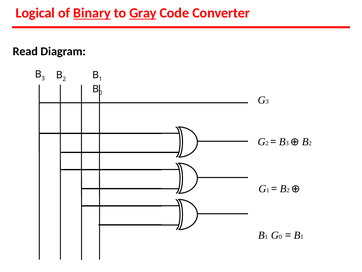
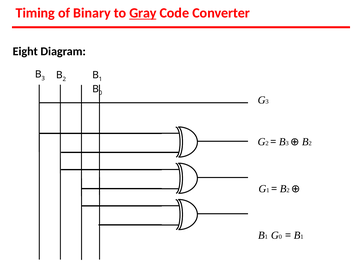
Logical: Logical -> Timing (35, 13)
Binary underline: present -> none (92, 13)
Read: Read -> Eight (25, 51)
